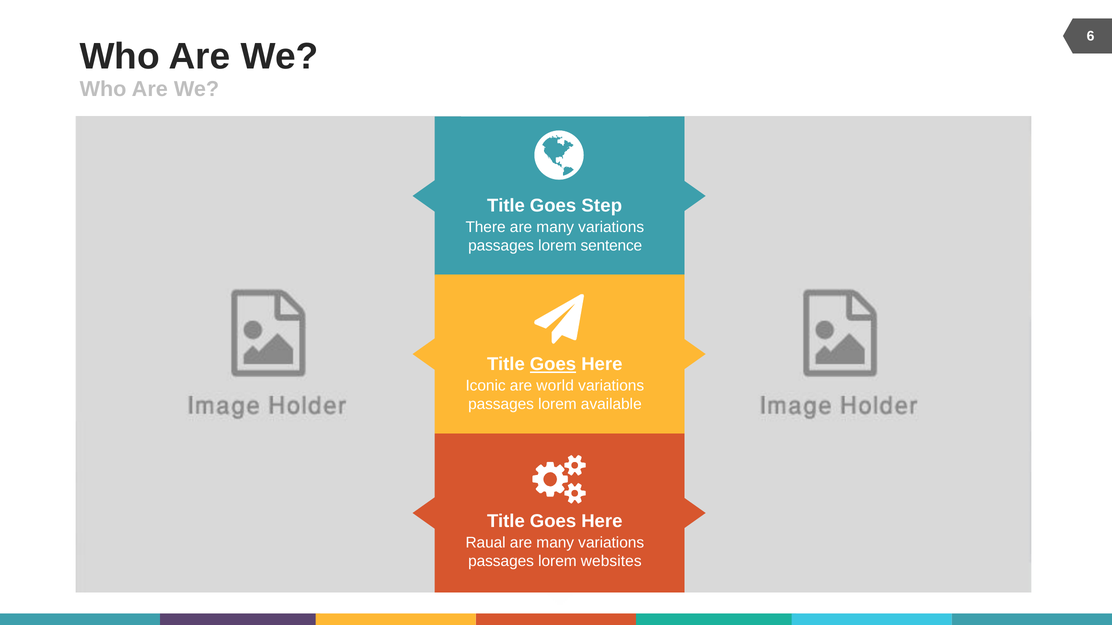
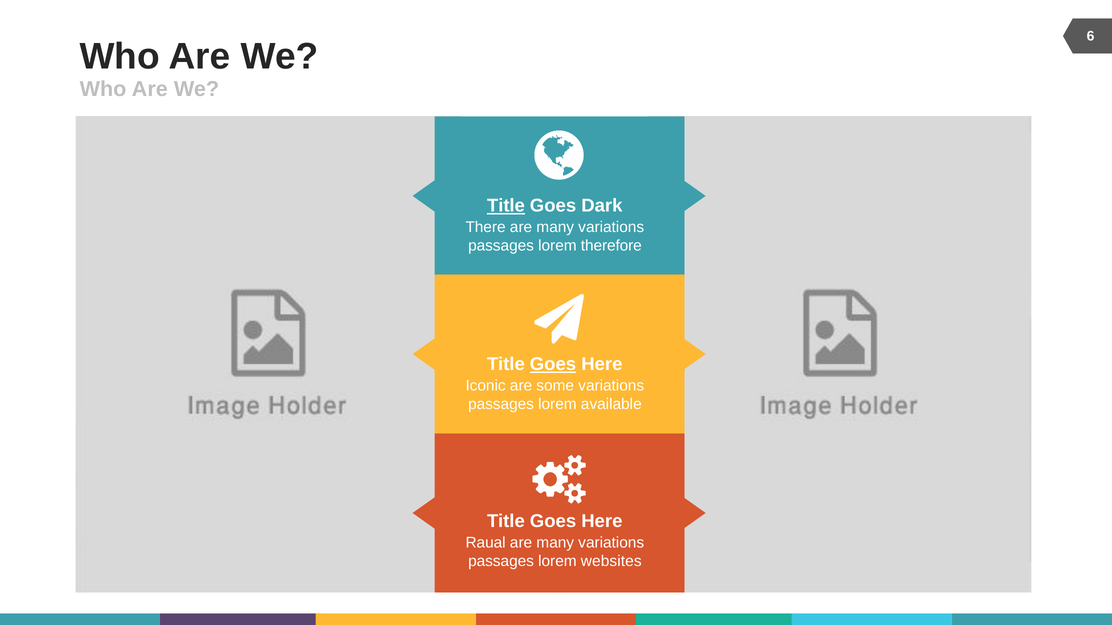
Title underline: none -> present (506, 206)
Step: Step -> Dark (602, 206)
sentence: sentence -> therefore (611, 246)
world: world -> some (555, 386)
